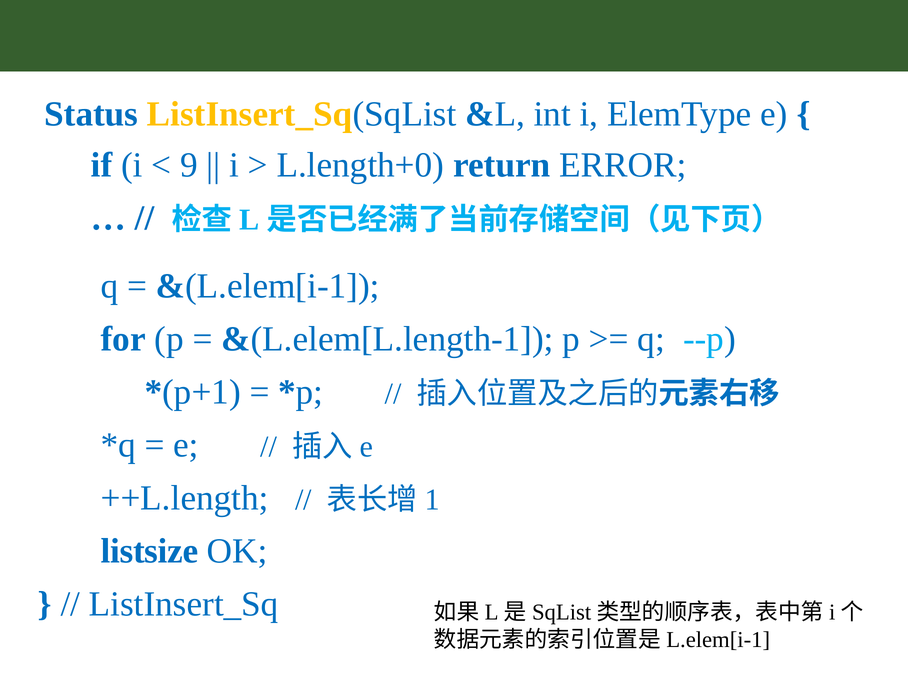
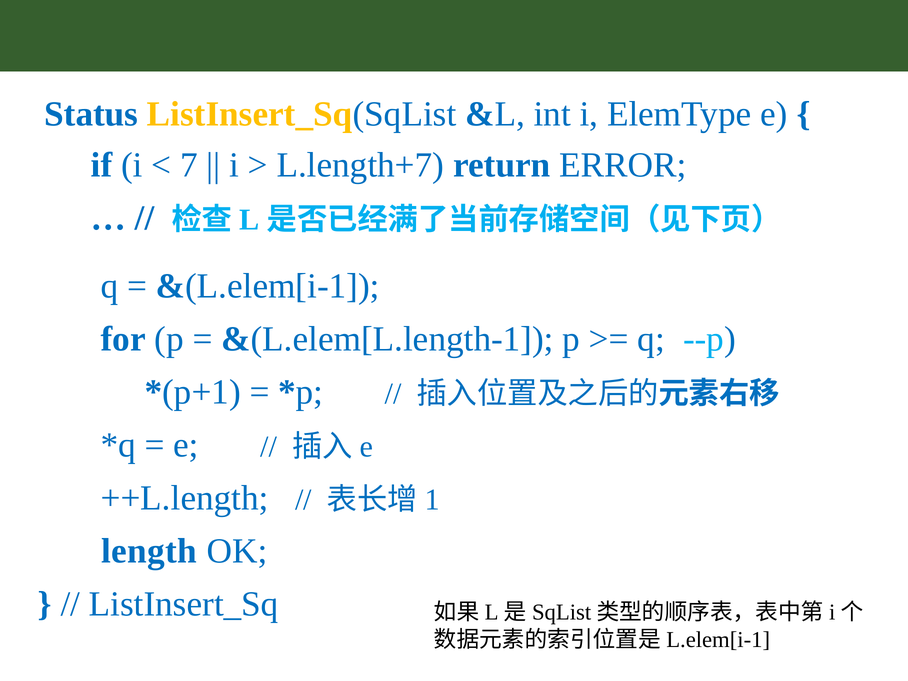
9: 9 -> 7 (189, 165)
L.length+0: L.length+0 -> L.length+7 (360, 165)
listsize: listsize -> length (149, 551)
